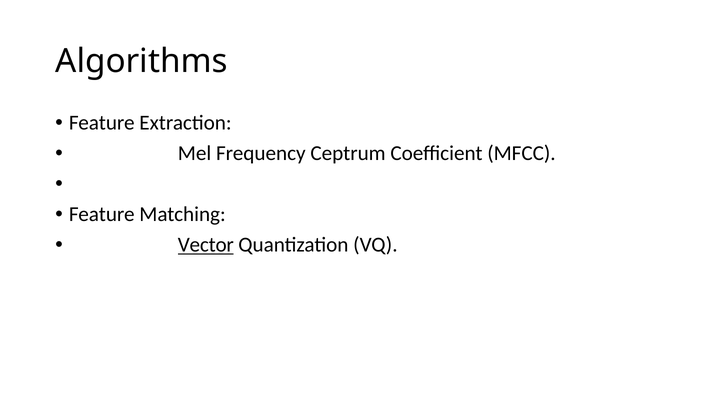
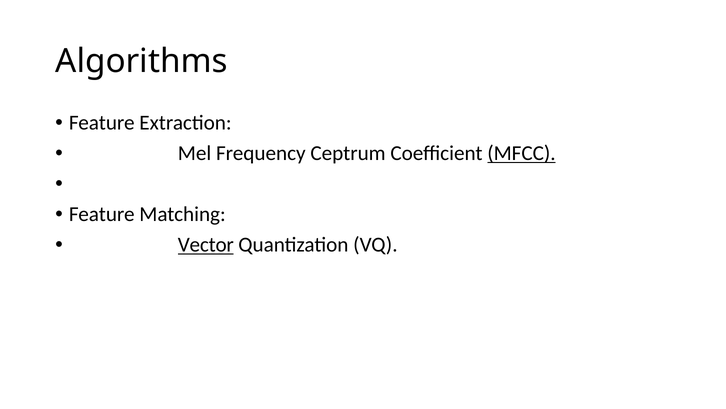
MFCC underline: none -> present (521, 153)
